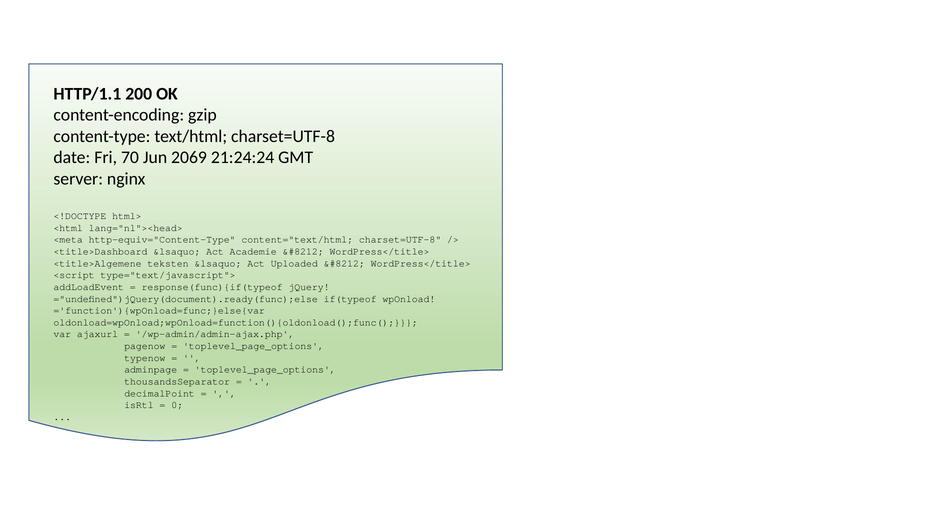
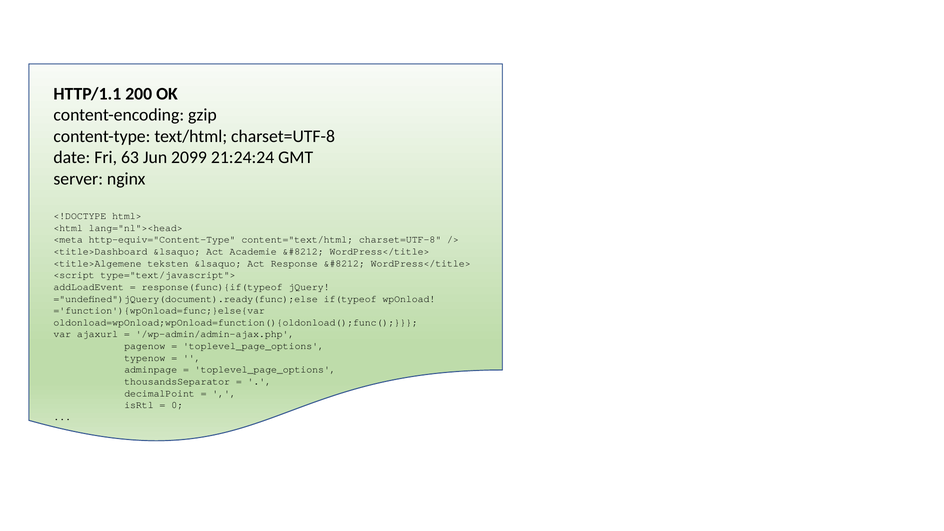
70: 70 -> 63 (130, 158)
2069: 2069 -> 2099 (189, 158)
Uploaded: Uploaded -> Response (294, 263)
